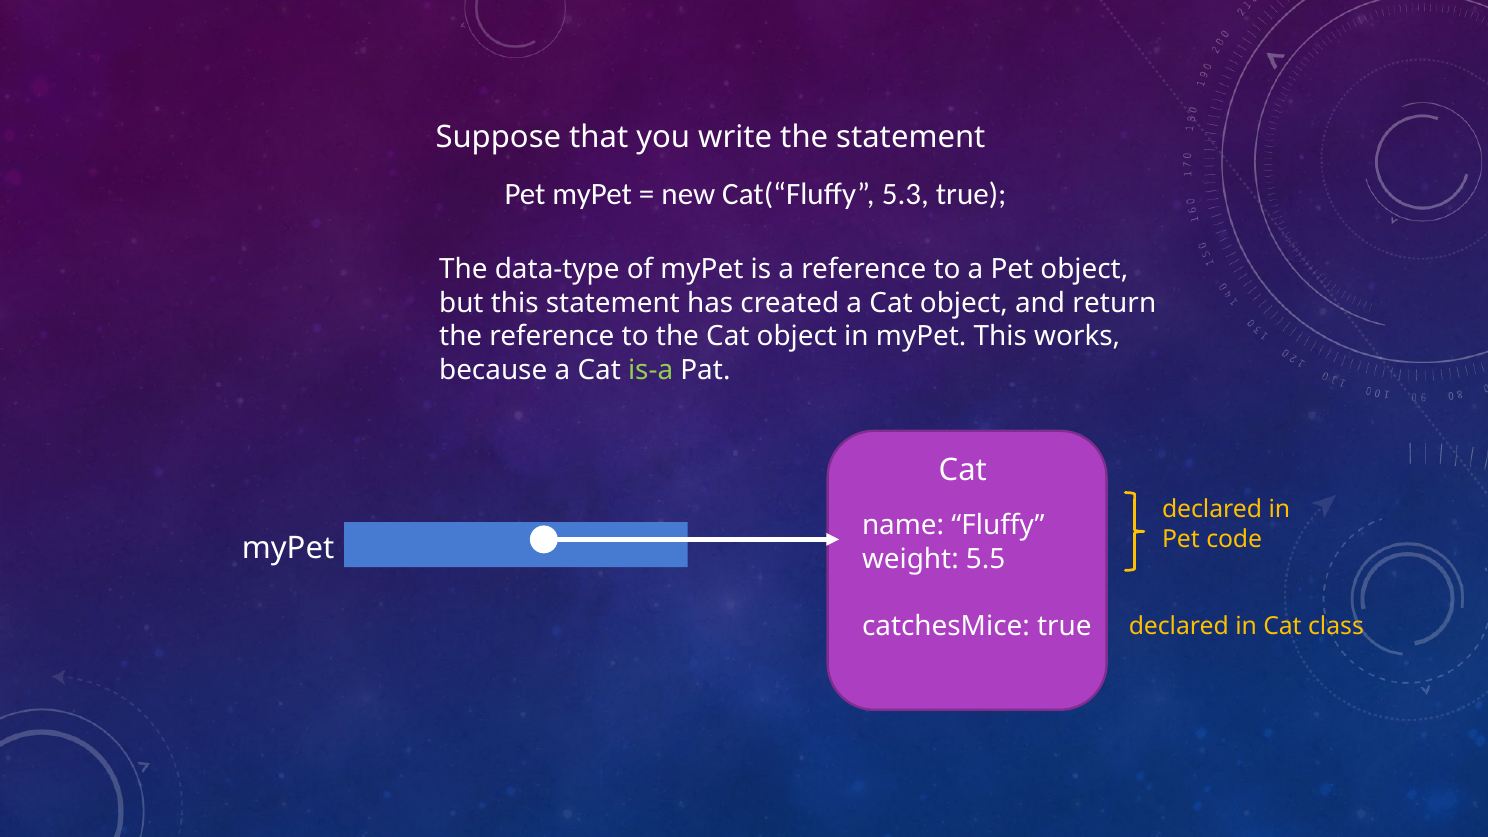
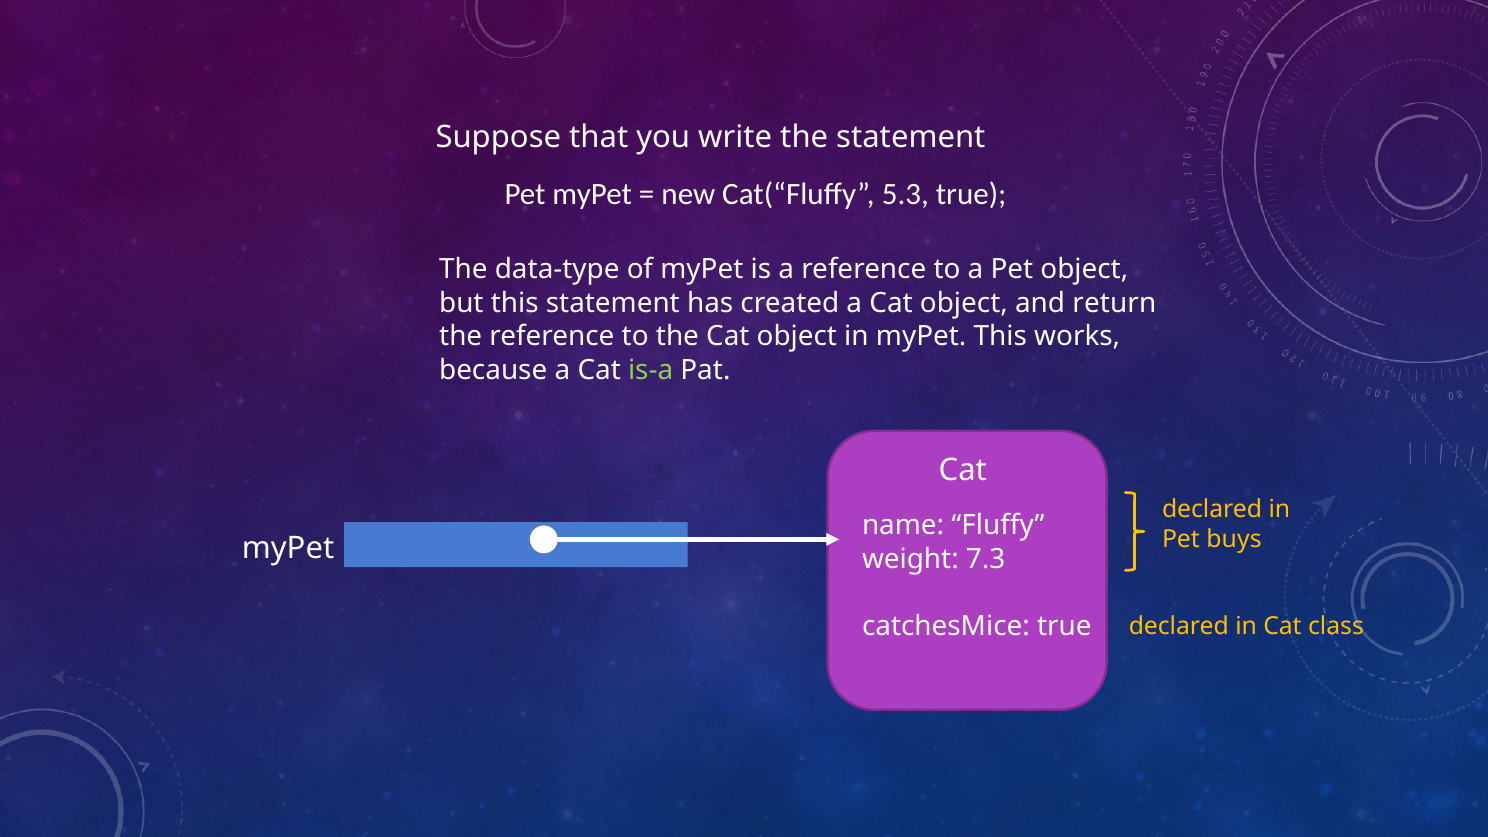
code: code -> buys (1234, 539)
5.5: 5.5 -> 7.3 (986, 559)
